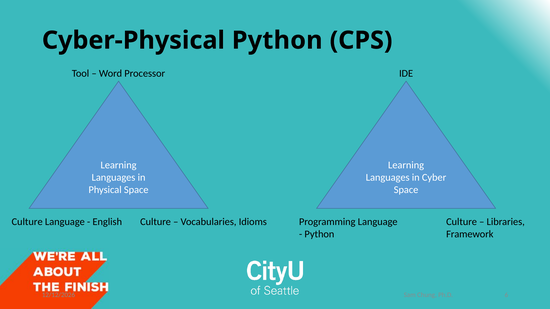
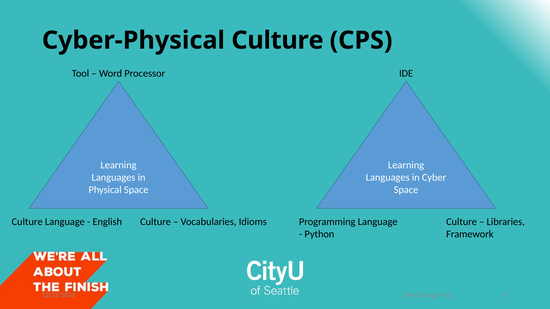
Cyber-Physical Python: Python -> Culture (277, 40)
